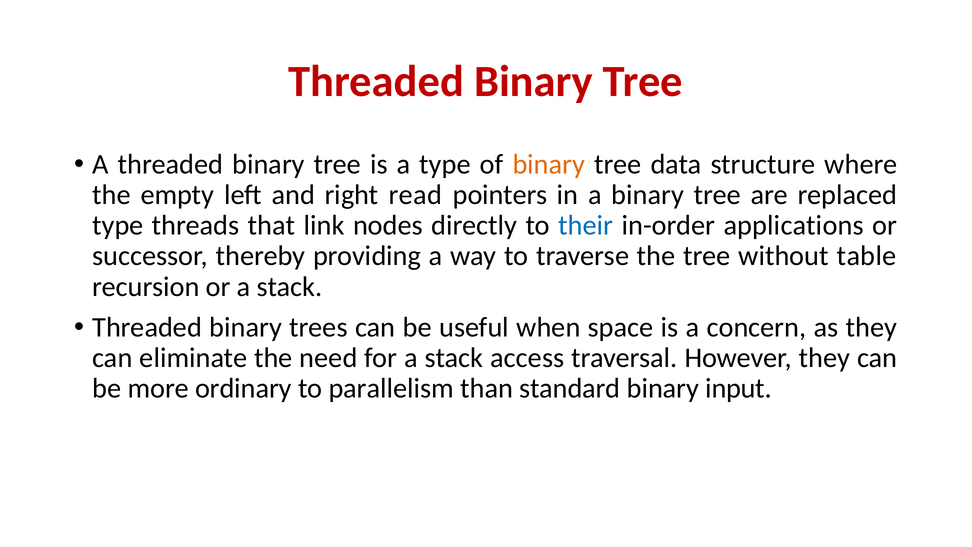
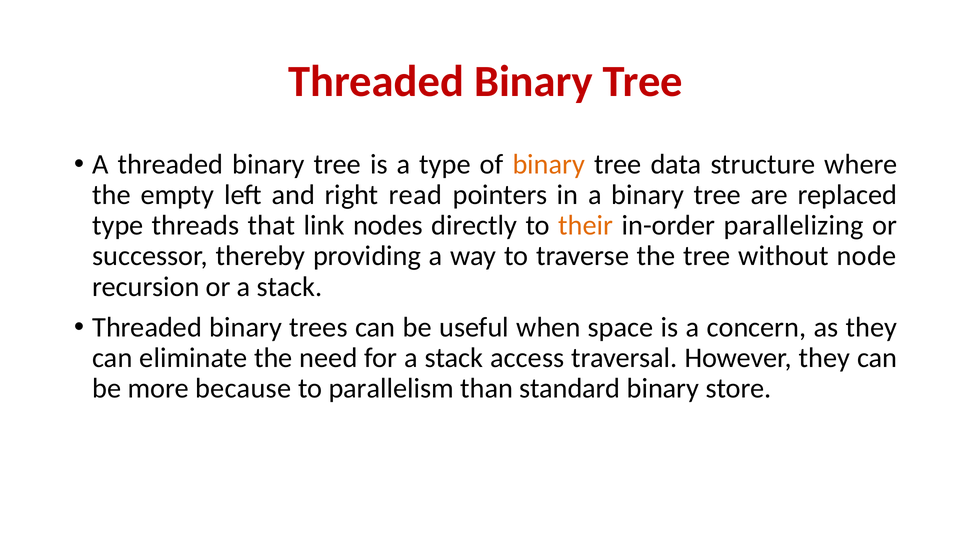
their colour: blue -> orange (586, 225)
applications: applications -> parallelizing (794, 225)
table: table -> node (867, 256)
ordinary: ordinary -> because (243, 388)
input: input -> store (738, 388)
